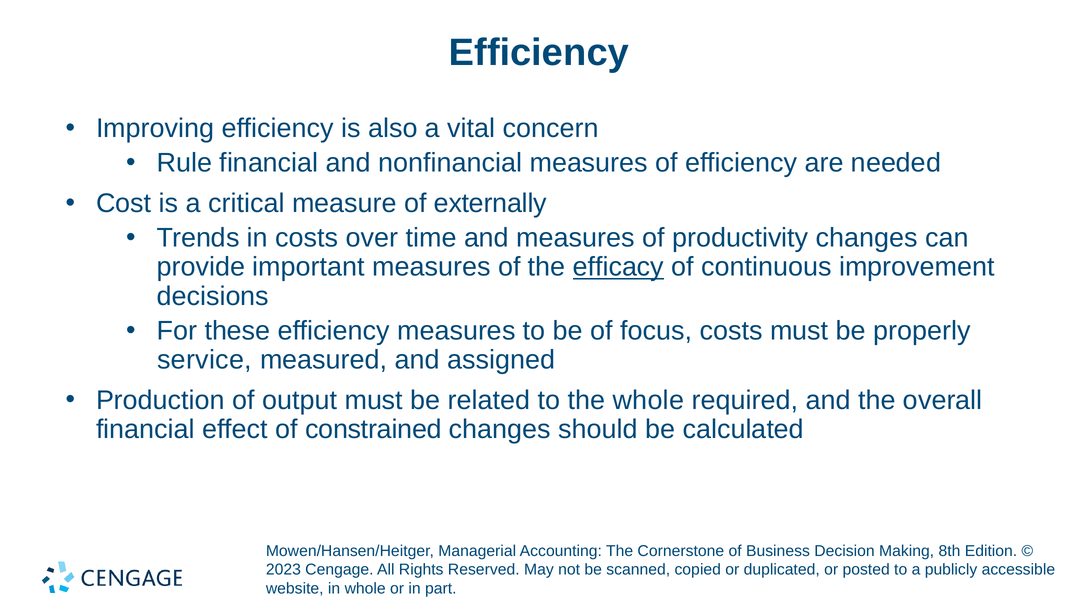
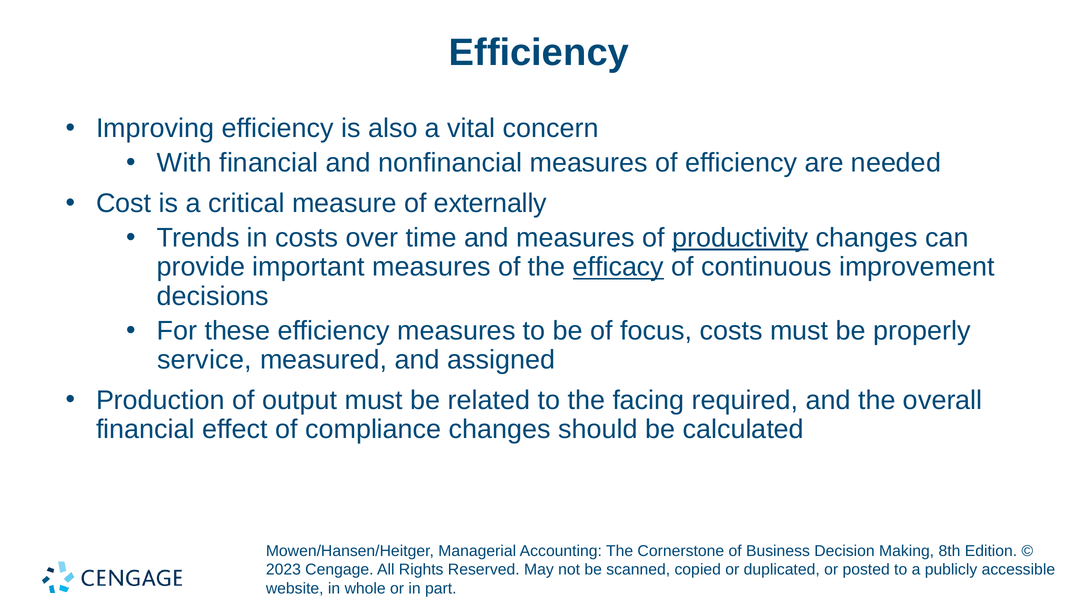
Rule: Rule -> With (184, 163)
productivity underline: none -> present (740, 238)
the whole: whole -> facing (648, 400)
constrained: constrained -> compliance (373, 430)
